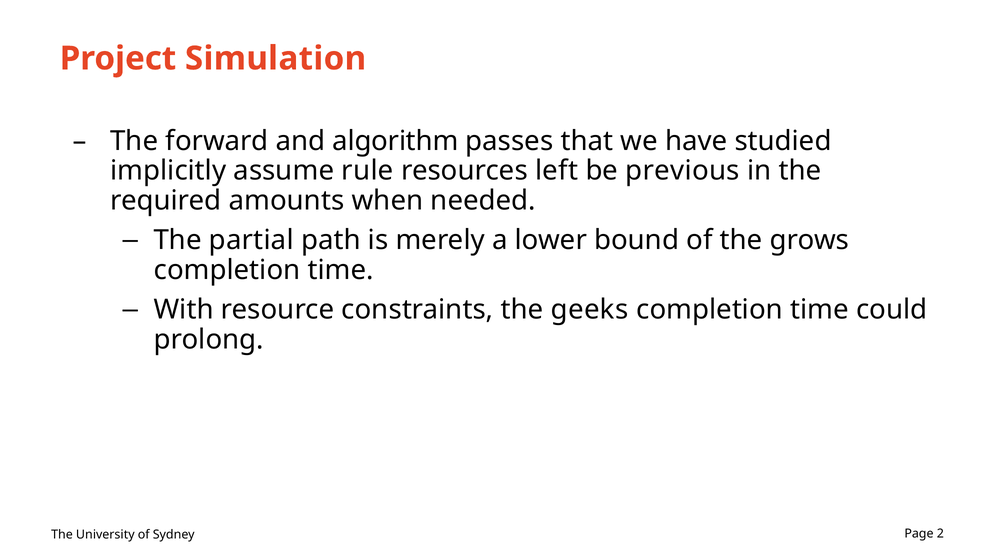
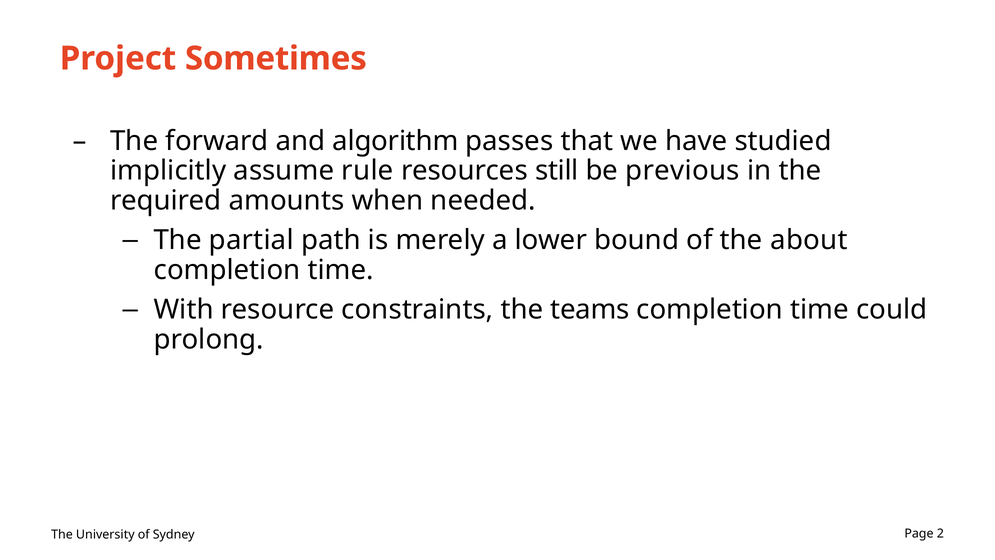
Simulation: Simulation -> Sometimes (276, 58)
left: left -> still (557, 171)
grows: grows -> about (809, 240)
geeks: geeks -> teams (590, 309)
